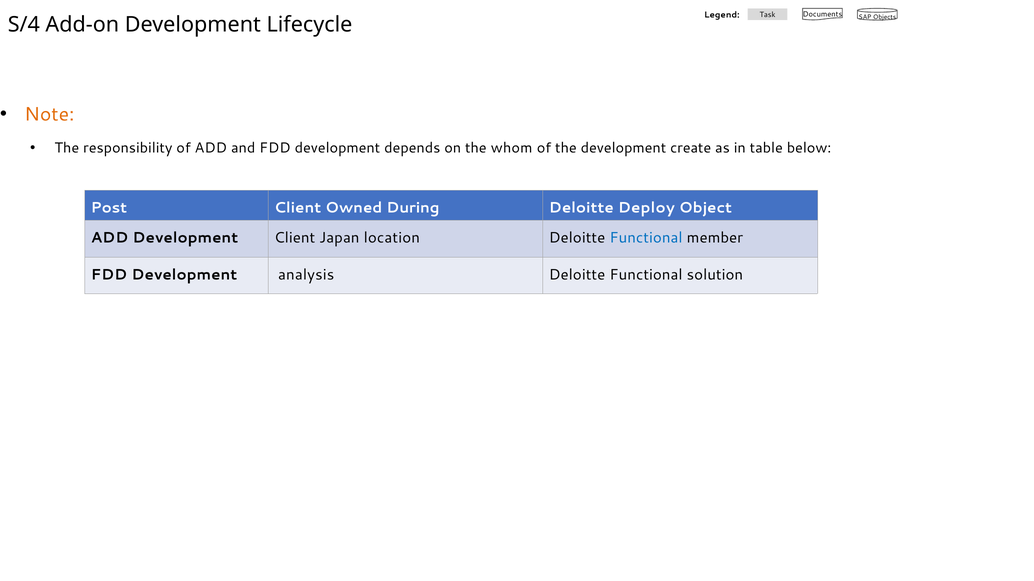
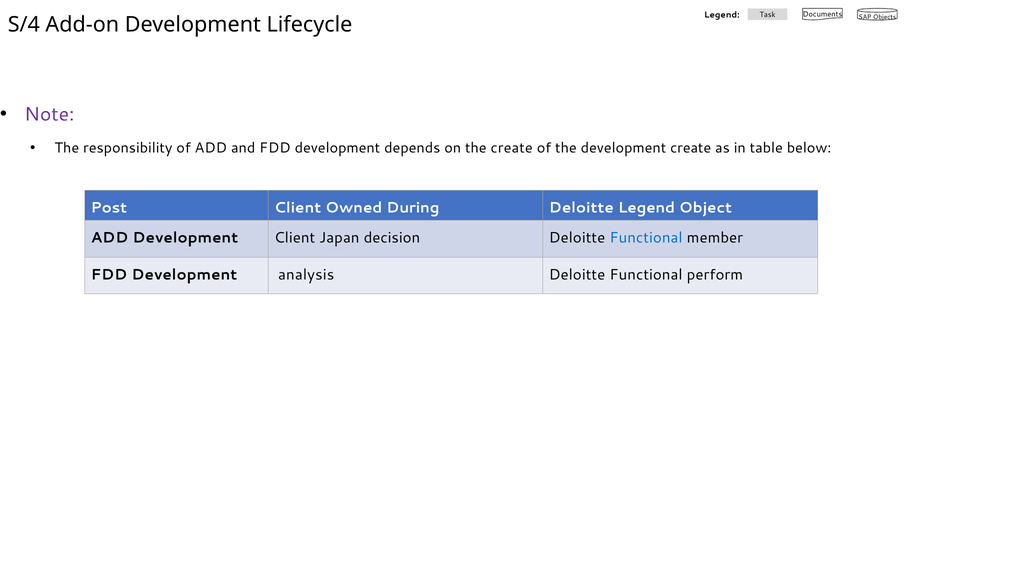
Note colour: orange -> purple (49, 114)
the whom: whom -> create (512, 148)
Deloitte Deploy: Deploy -> Legend (646, 208)
location: location -> decision (392, 238)
solution: solution -> perform (715, 275)
